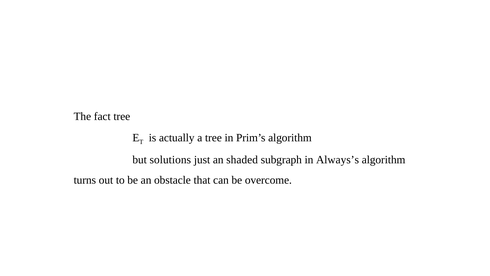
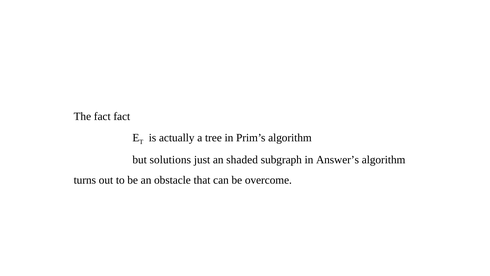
fact tree: tree -> fact (122, 116)
Always’s: Always’s -> Answer’s (338, 160)
